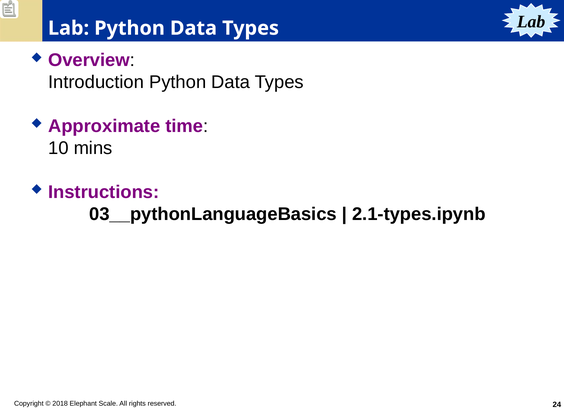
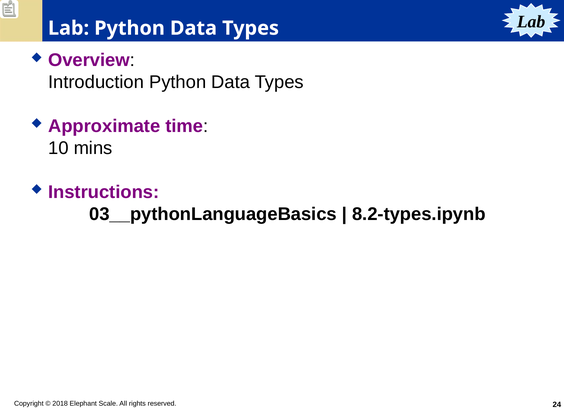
2.1-types.ipynb: 2.1-types.ipynb -> 8.2-types.ipynb (419, 214)
